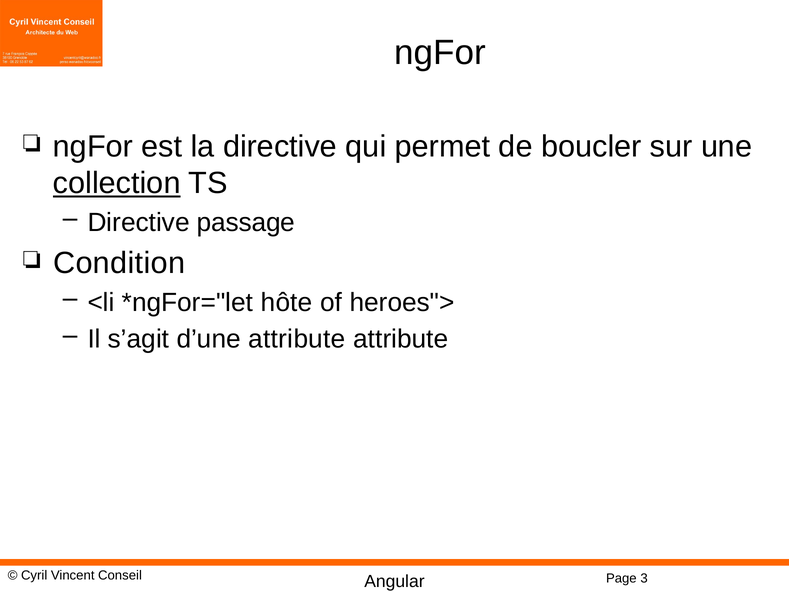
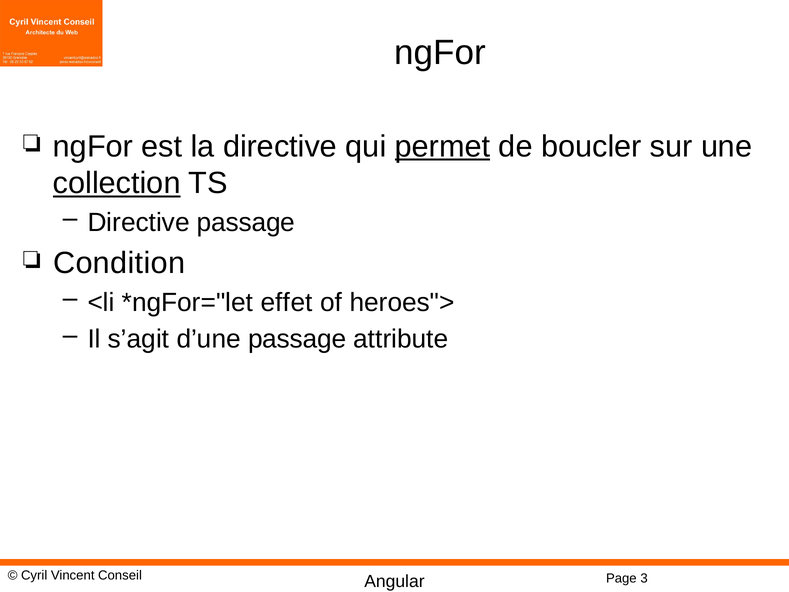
permet underline: none -> present (442, 146)
hôte: hôte -> effet (287, 302)
d’une attribute: attribute -> passage (297, 339)
